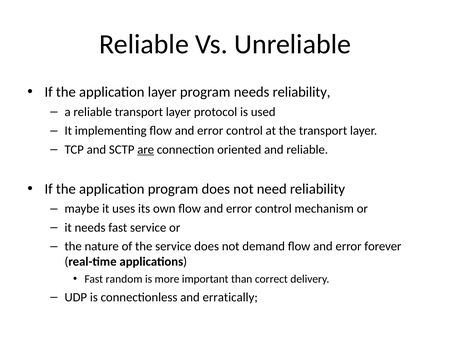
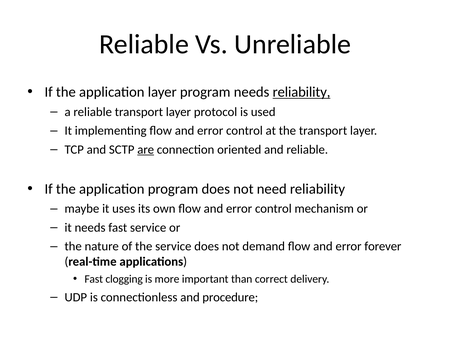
reliability underline: none -> present (302, 92)
random: random -> clogging (124, 279)
erratically: erratically -> procedure (230, 297)
